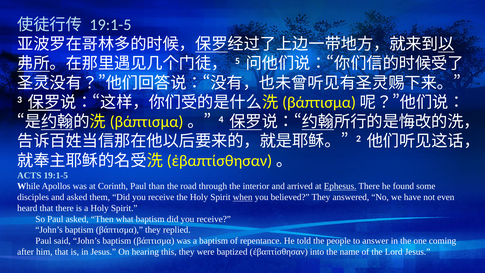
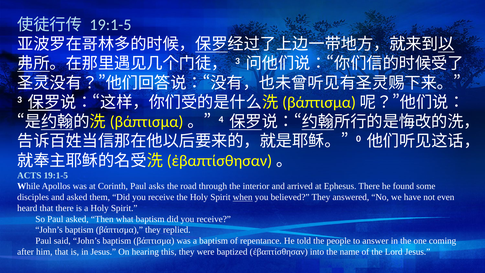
5: 5 -> 3 (237, 61)
2: 2 -> 0 (358, 139)
than: than -> asks (157, 186)
Ephesus underline: present -> none (340, 186)
